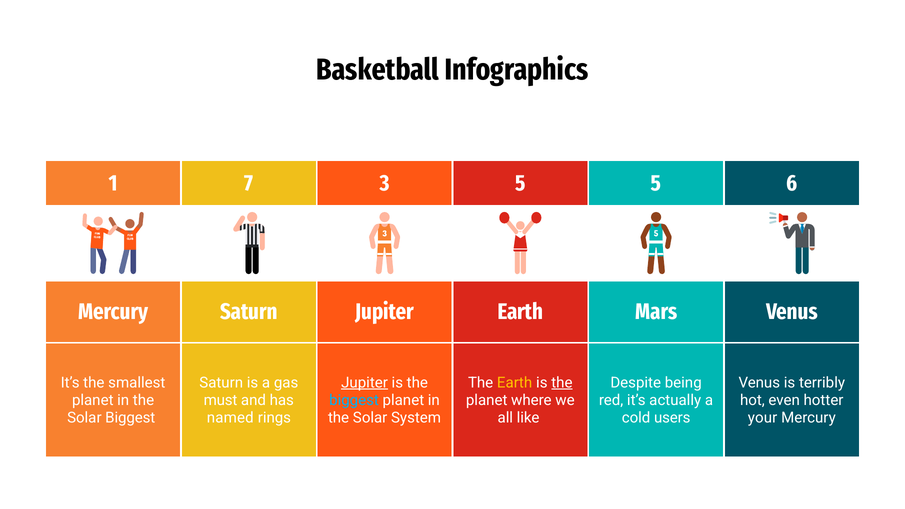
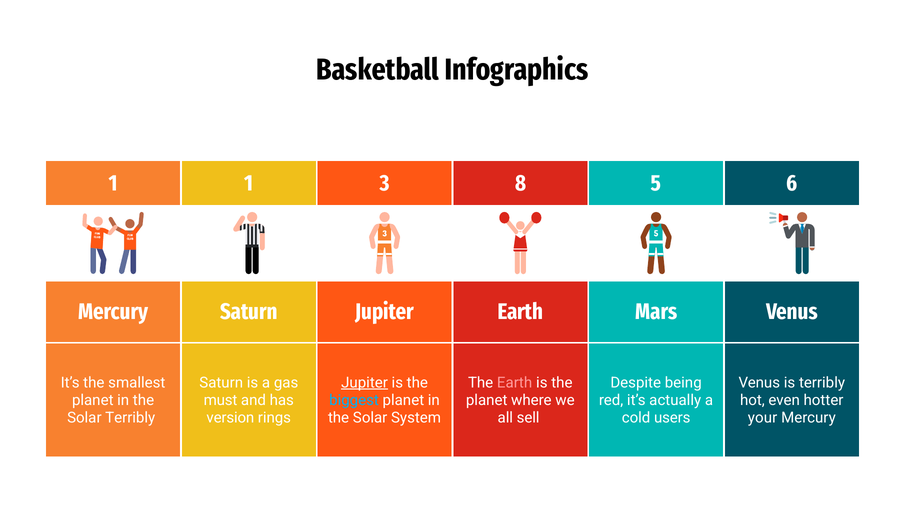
1 7: 7 -> 1 (249, 183)
3 5: 5 -> 8 (521, 183)
Earth colour: yellow -> pink (515, 383)
the underline: present -> none (562, 383)
Solar Biggest: Biggest -> Terribly (130, 418)
named: named -> version (230, 418)
like: like -> sell (528, 418)
